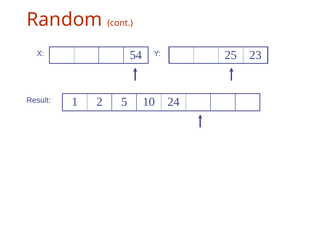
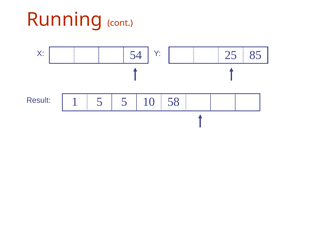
Random: Random -> Running (64, 20)
23: 23 -> 85 (255, 55)
1 2: 2 -> 5 (99, 102)
24: 24 -> 58 (174, 102)
